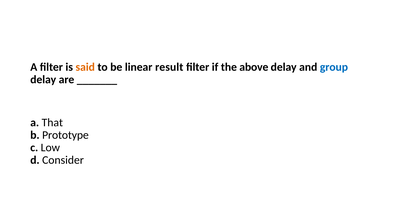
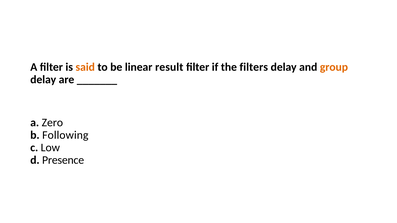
above: above -> filters (254, 67)
group colour: blue -> orange (334, 67)
That: That -> Zero (52, 123)
Prototype: Prototype -> Following (65, 135)
Consider: Consider -> Presence (63, 160)
